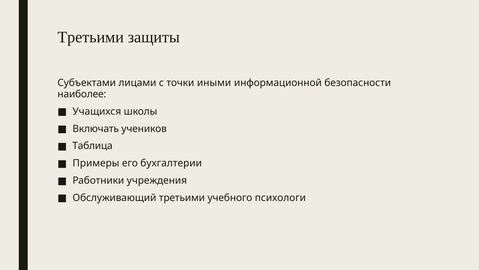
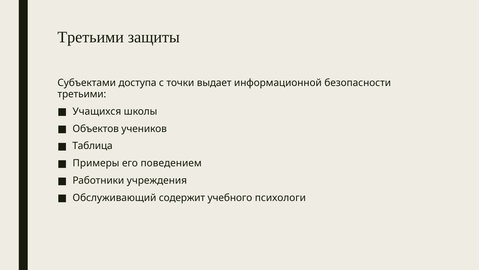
лицами: лицами -> доступа (137, 83)
иными: иными -> выдает (214, 83)
наиболее: наиболее -> третьими (82, 94)
Включать: Включать -> Объектов (96, 128)
бухгалтерии: бухгалтерии -> поведением (171, 163)
Обслуживающий третьими: третьими -> содержит (182, 197)
